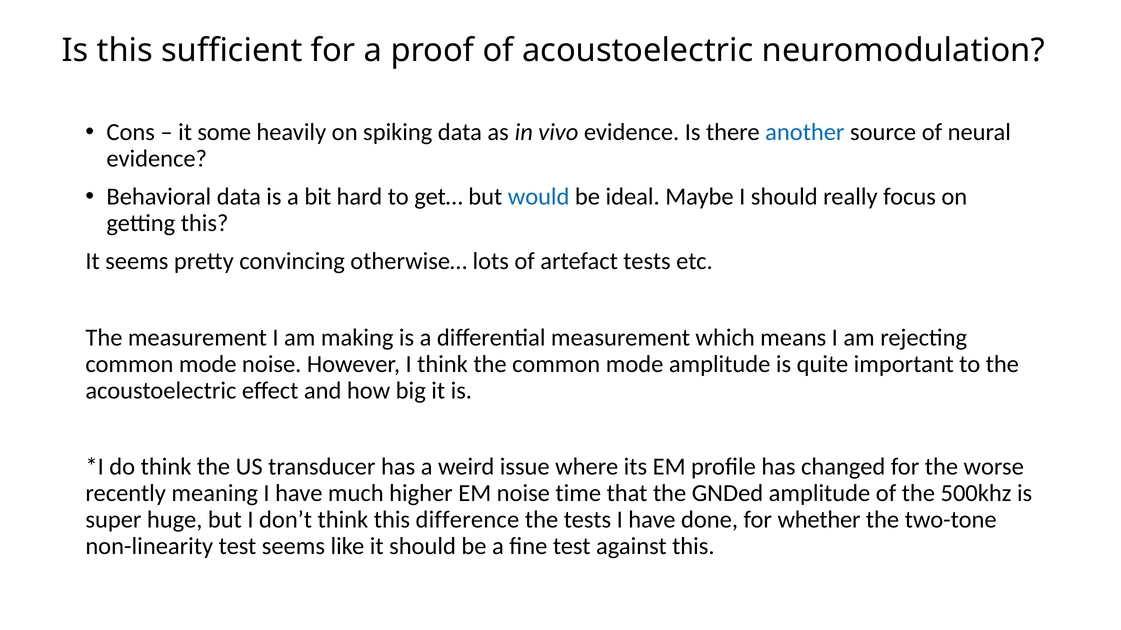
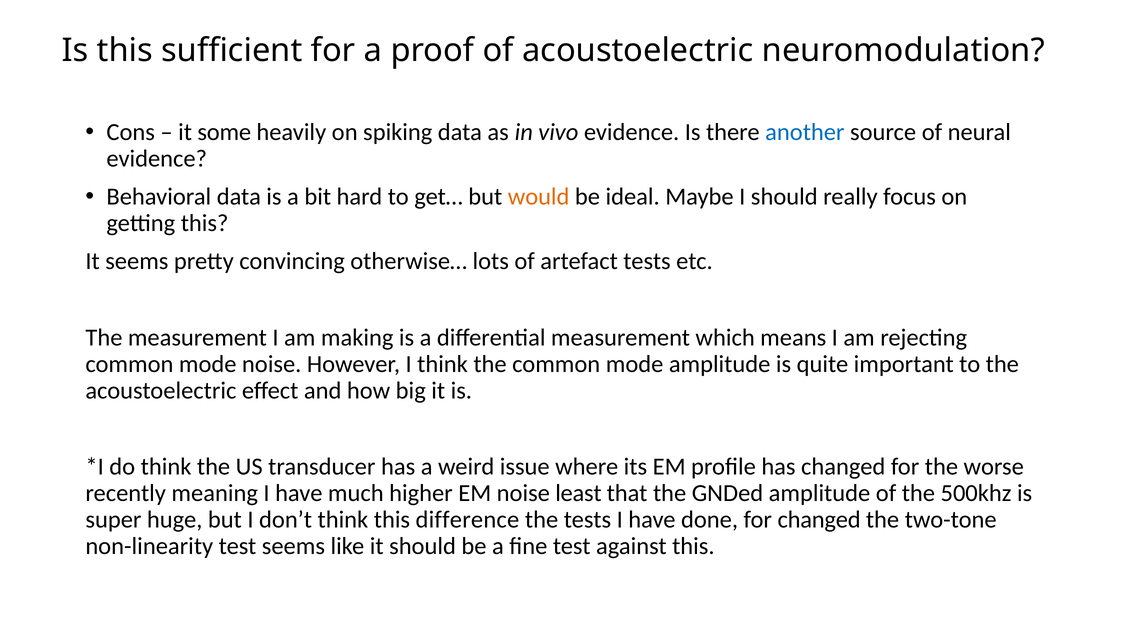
would colour: blue -> orange (539, 197)
time: time -> least (578, 494)
for whether: whether -> changed (819, 520)
